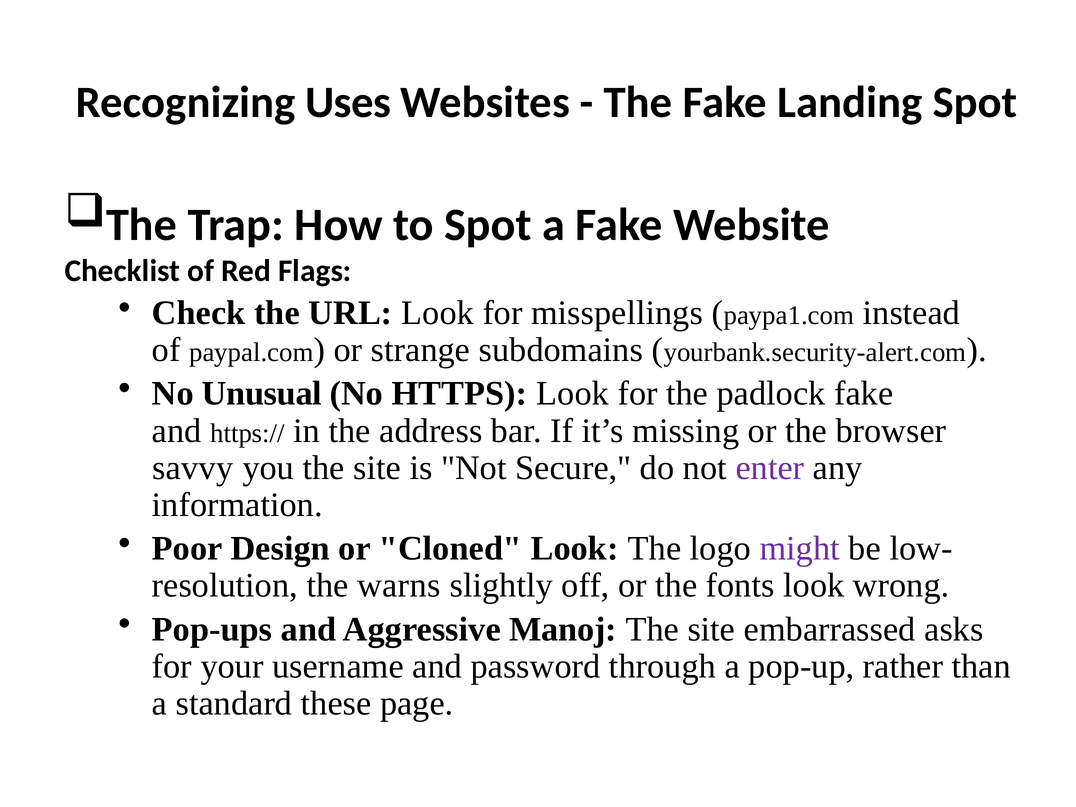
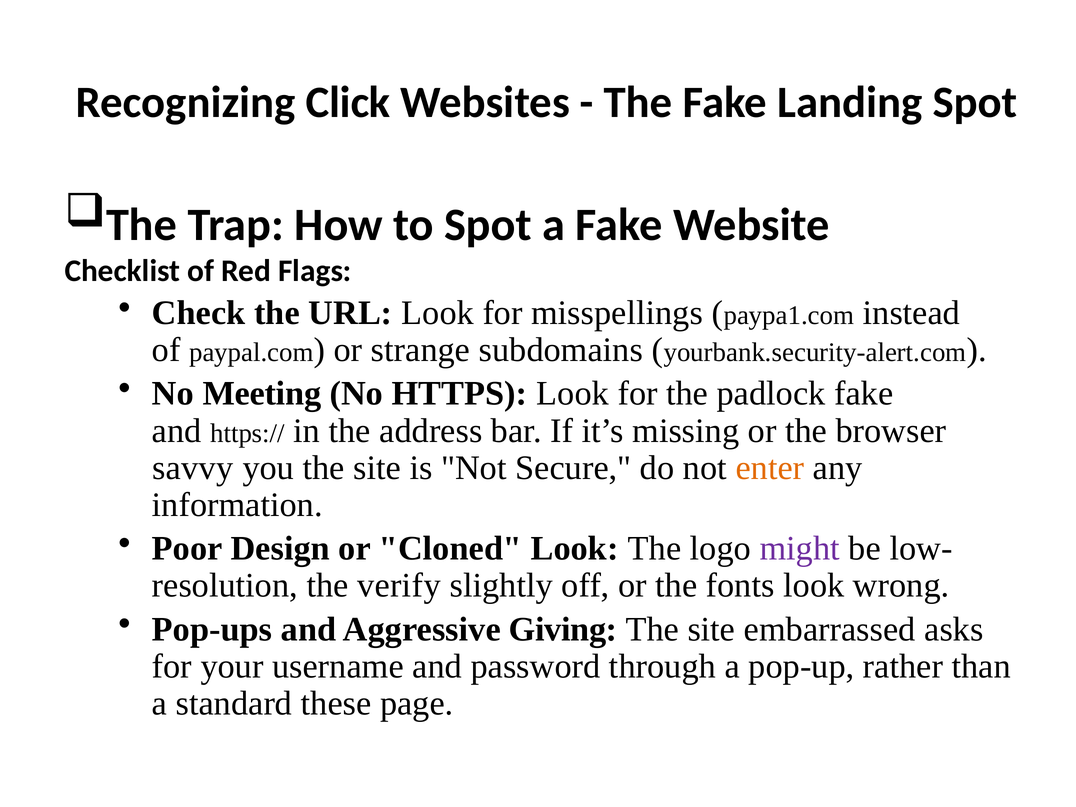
Uses: Uses -> Click (348, 103)
Unusual: Unusual -> Meeting (262, 394)
enter colour: purple -> orange (770, 468)
warns: warns -> verify (399, 586)
Manoj: Manoj -> Giving (563, 629)
